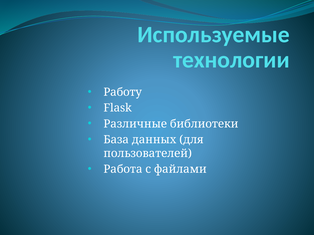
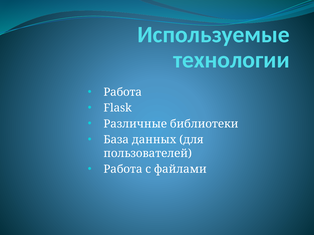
Работу: Работу -> Работа (123, 92)
